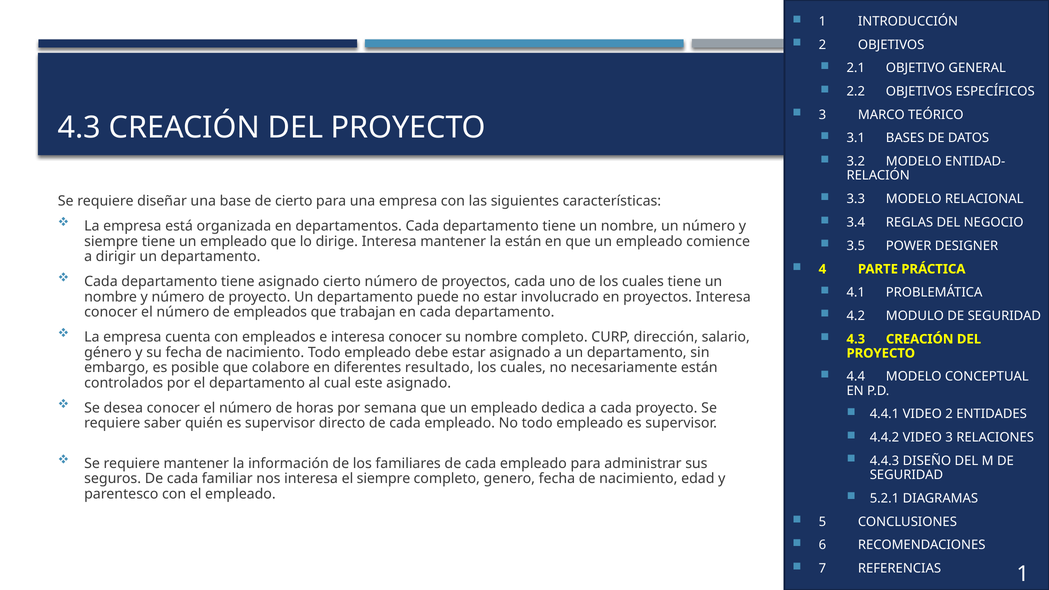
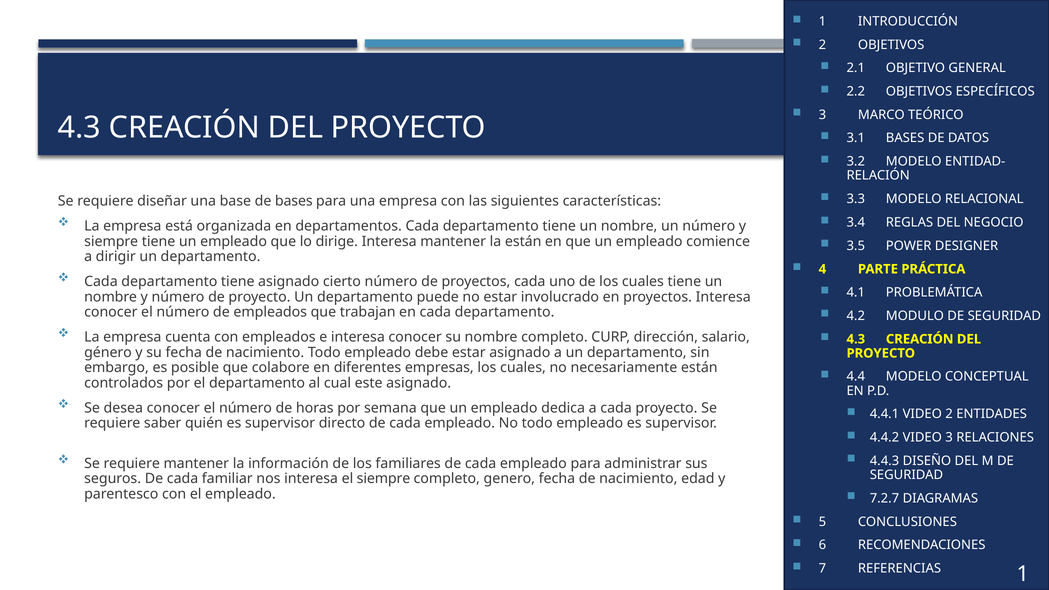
de cierto: cierto -> bases (294, 201)
resultado: resultado -> empresas (439, 368)
5.2.1: 5.2.1 -> 7.2.7 (884, 498)
